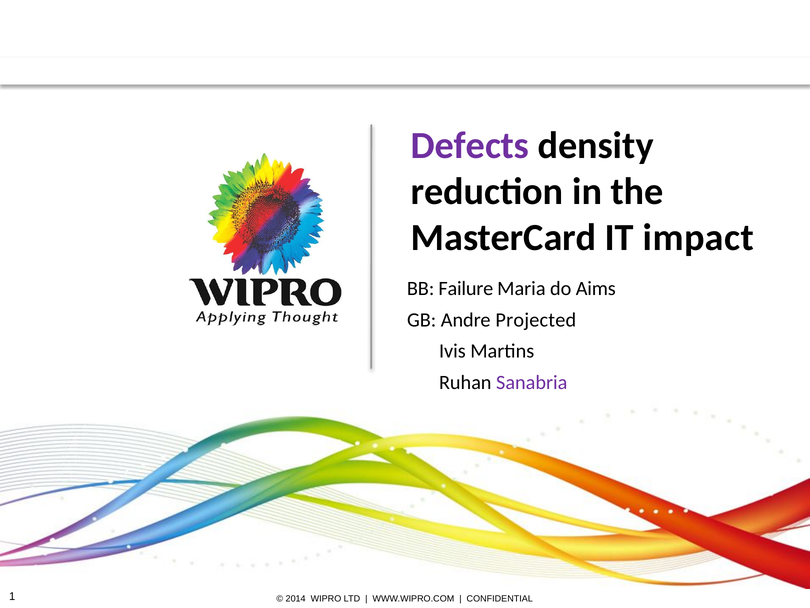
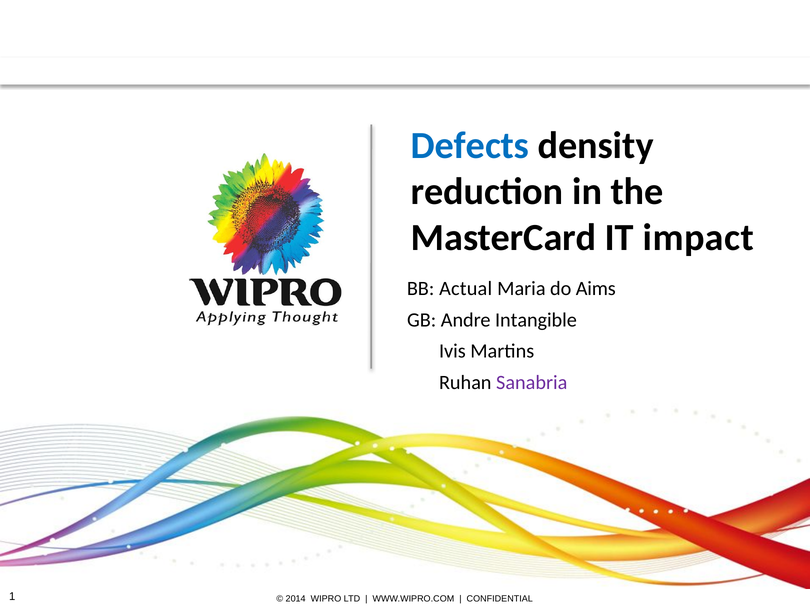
Defects colour: purple -> blue (470, 146)
Failure: Failure -> Actual (466, 288)
Projected: Projected -> Intangible (536, 320)
